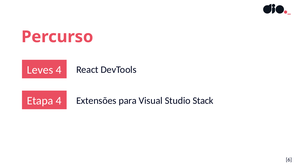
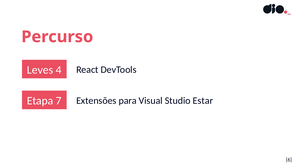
Etapa 4: 4 -> 7 (59, 101)
Stack: Stack -> Estar (203, 101)
